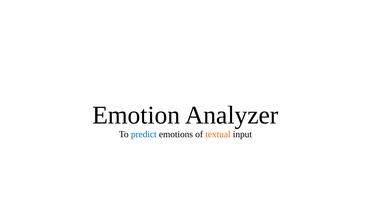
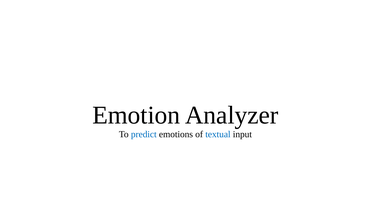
textual colour: orange -> blue (218, 134)
